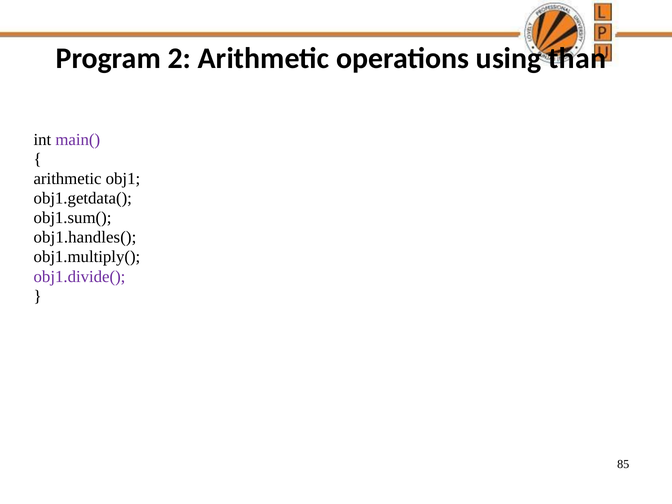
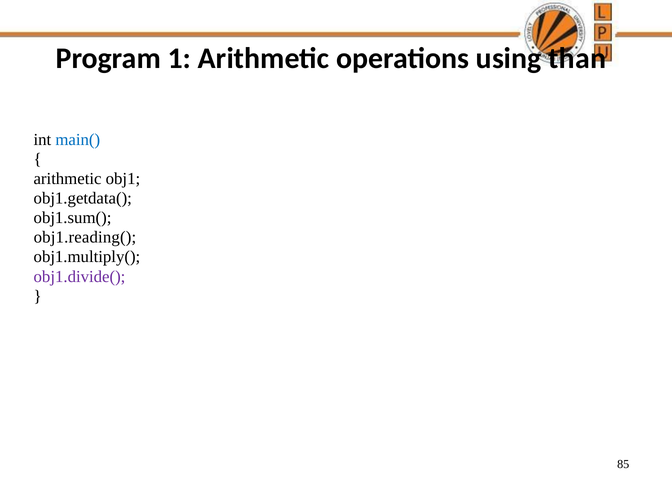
2: 2 -> 1 (179, 58)
main( colour: purple -> blue (78, 140)
obj1.handles(: obj1.handles( -> obj1.reading( (85, 237)
